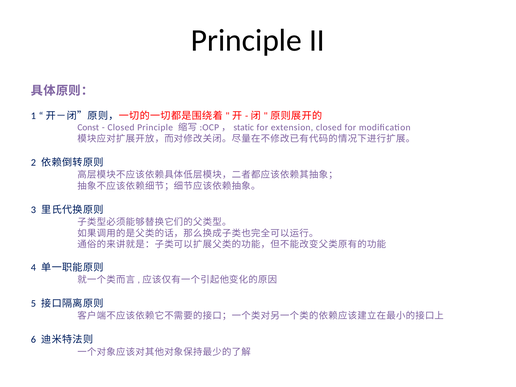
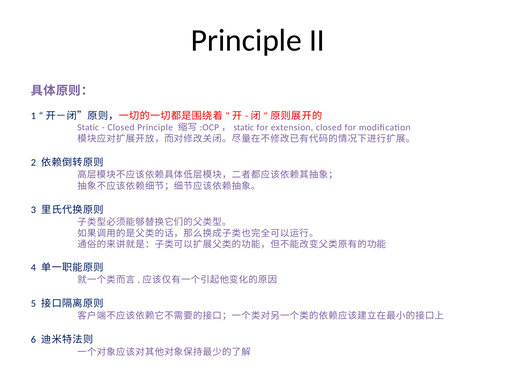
Const: Const -> Static (88, 127)
